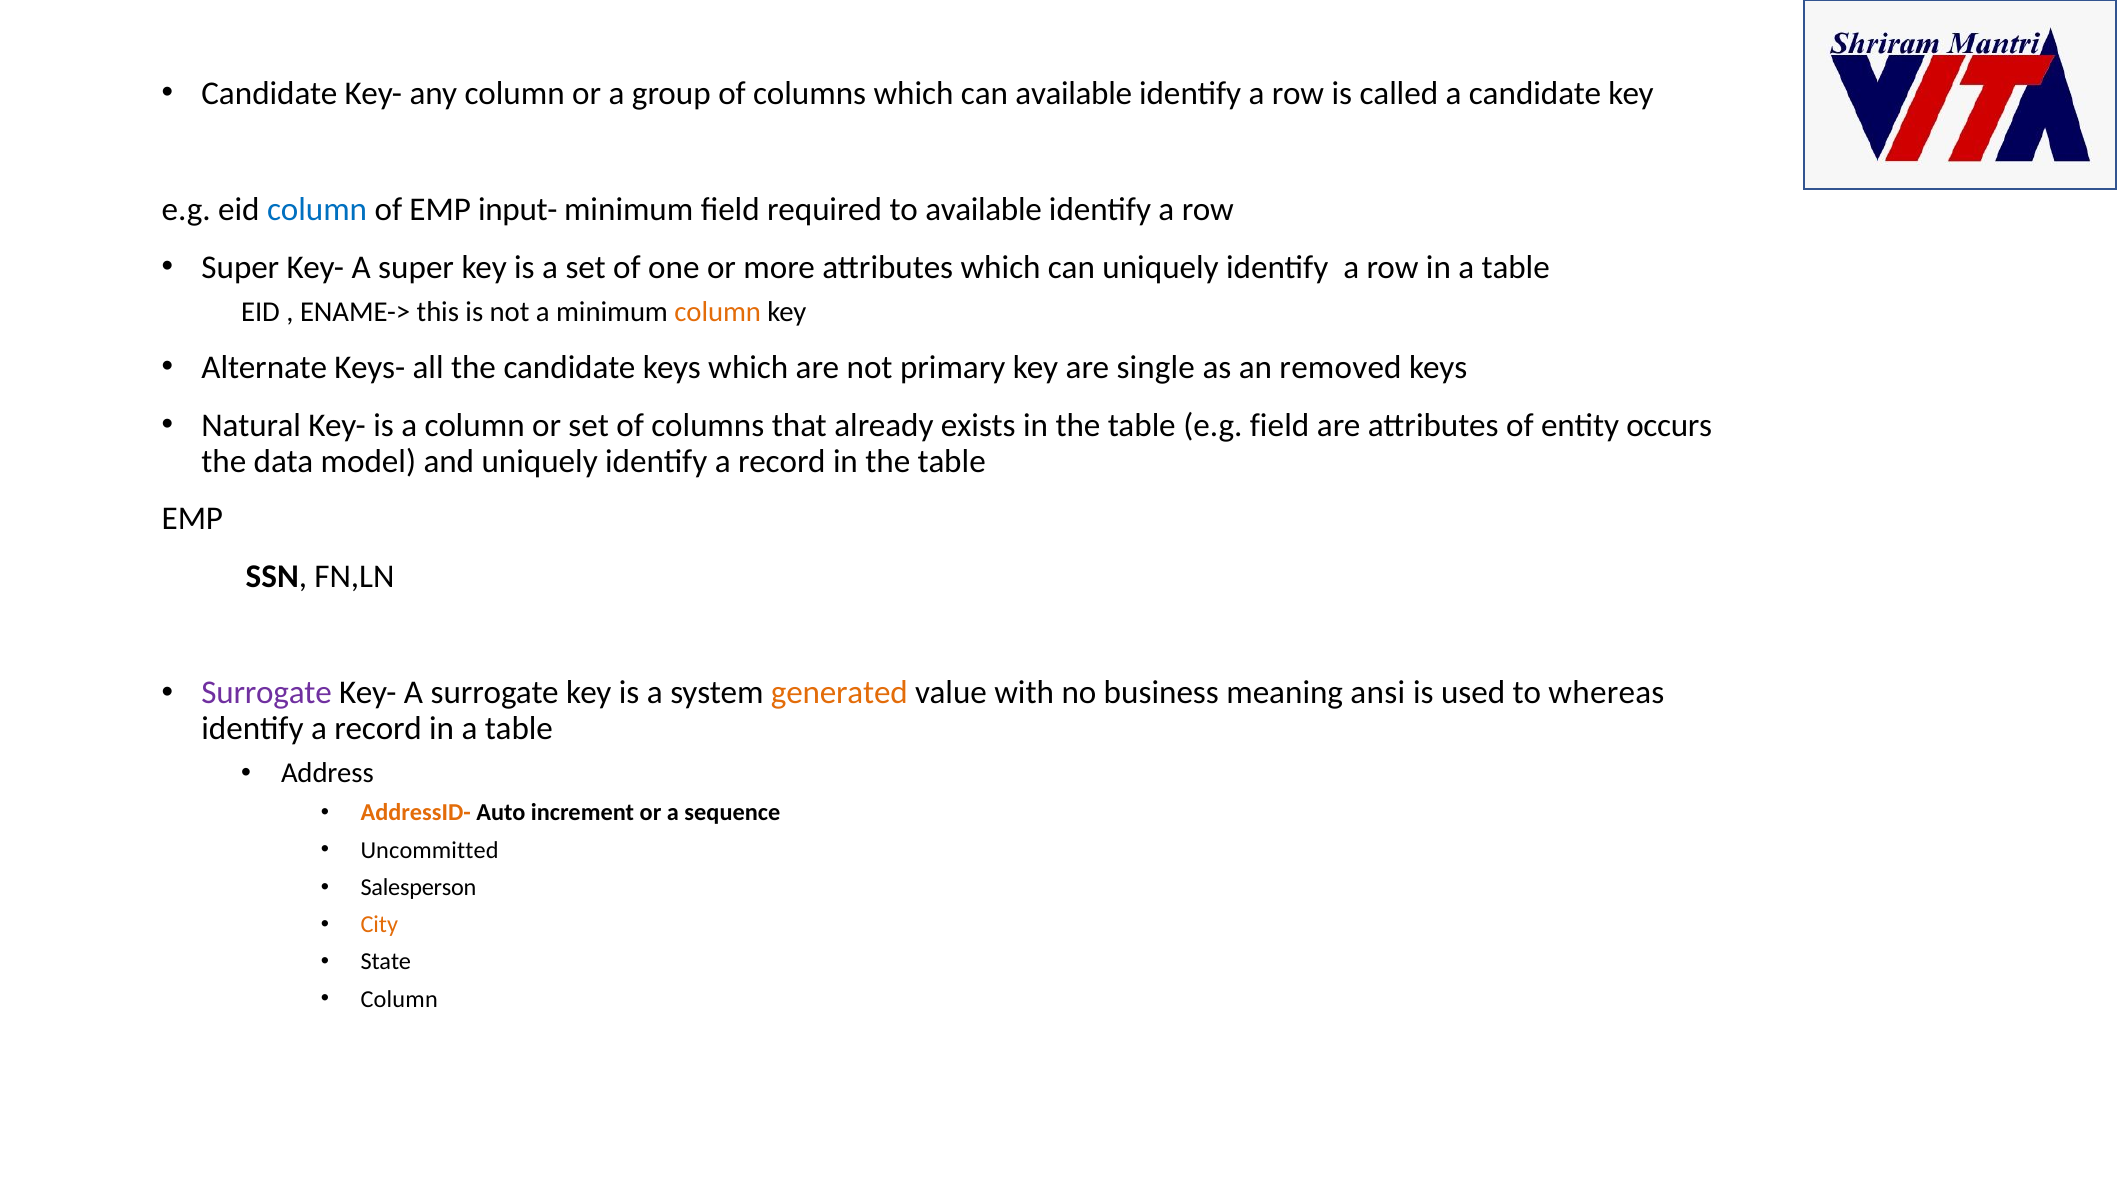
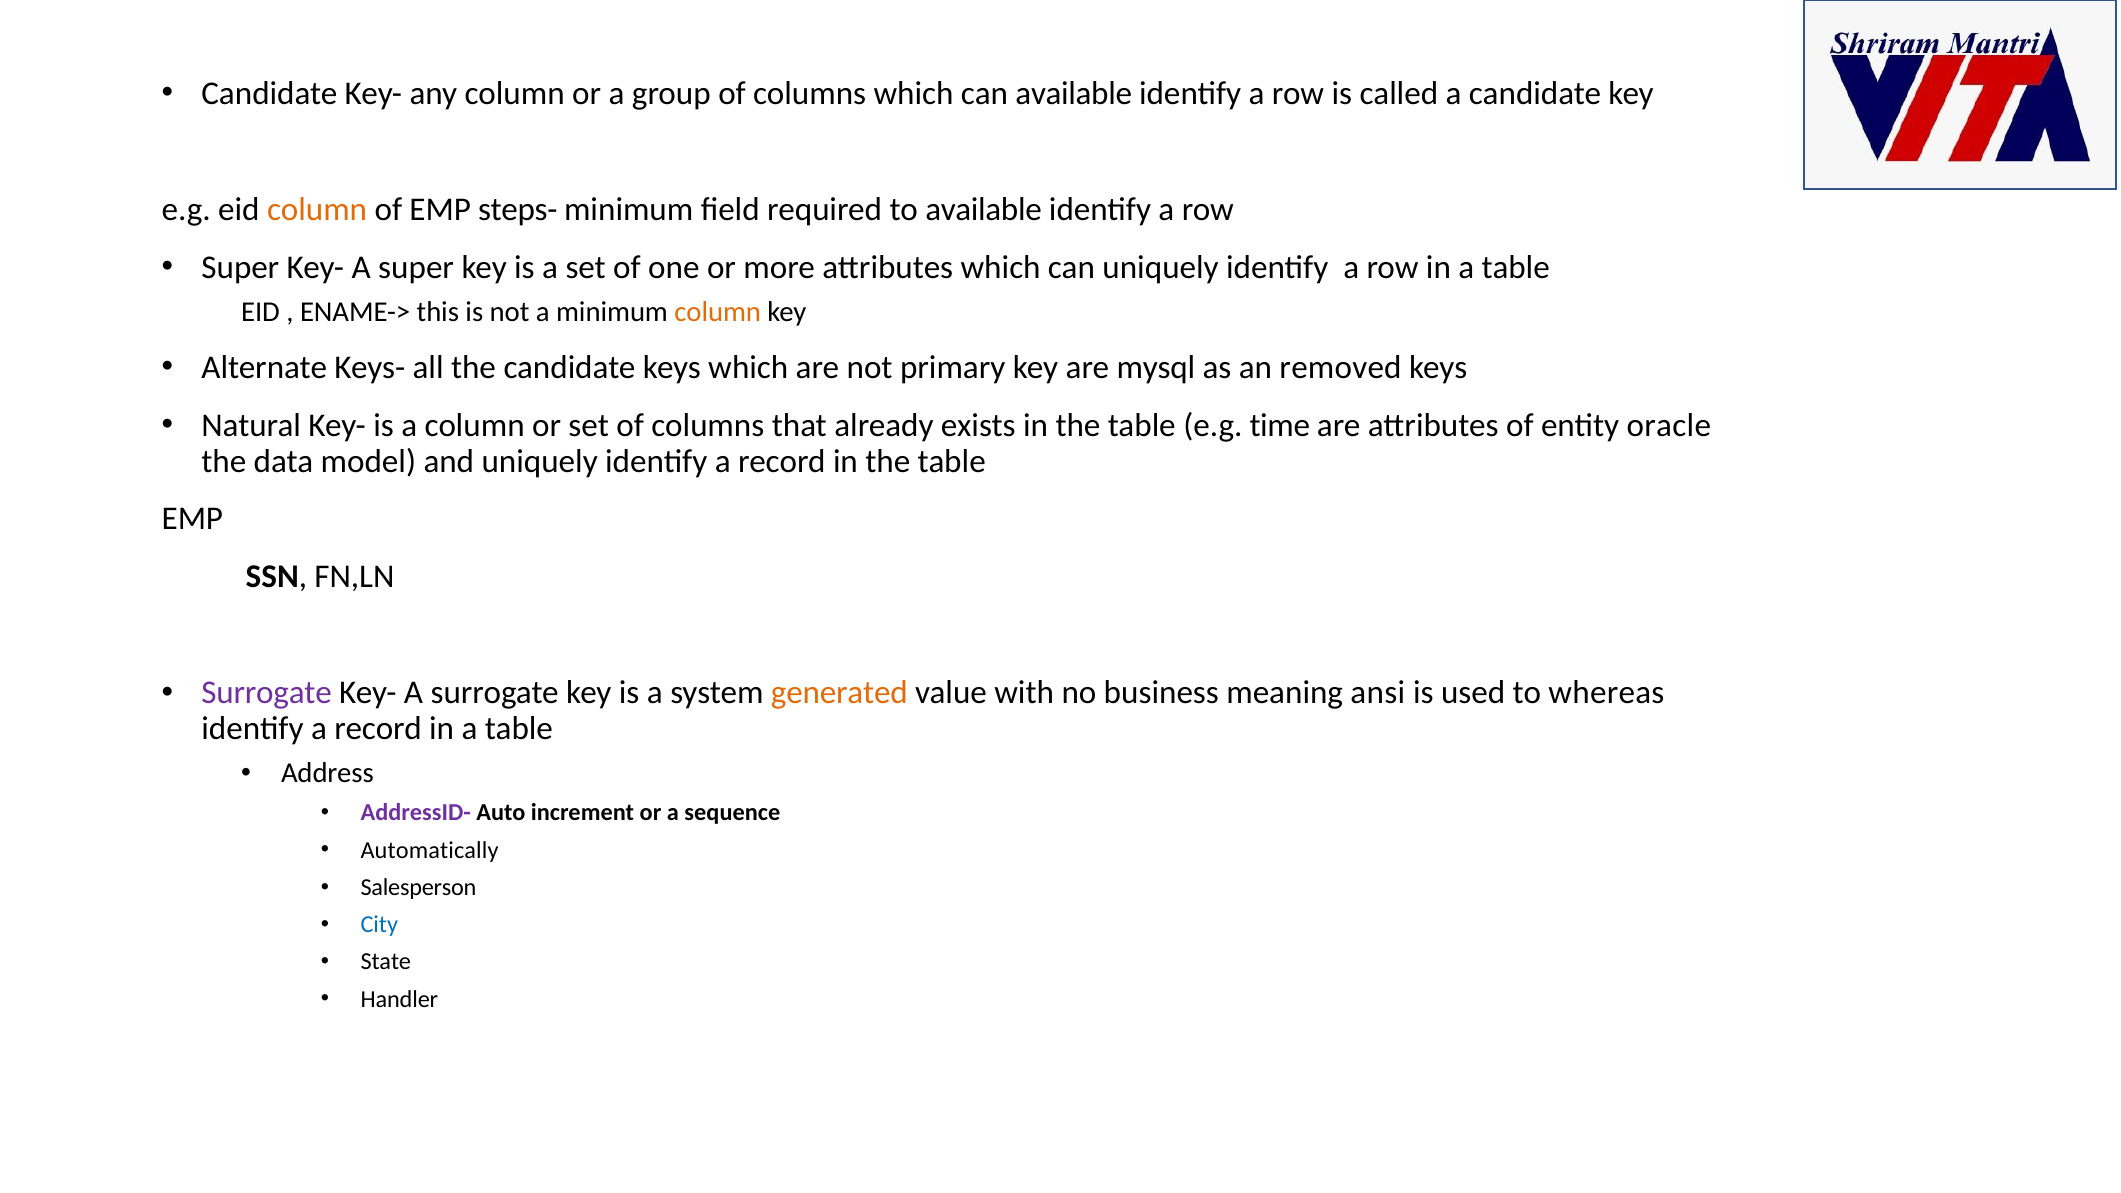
column colour: blue -> orange (317, 209)
input-: input- -> steps- (518, 209)
single: single -> mysql (1156, 367)
e.g field: field -> time (1280, 425)
occurs: occurs -> oracle (1669, 425)
AddressID- colour: orange -> purple (416, 813)
Uncommitted: Uncommitted -> Automatically (430, 850)
City colour: orange -> blue (379, 925)
Column: Column -> Handler (399, 999)
